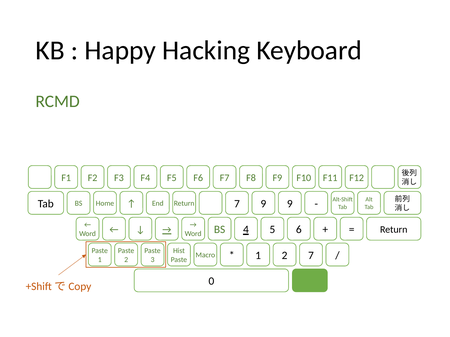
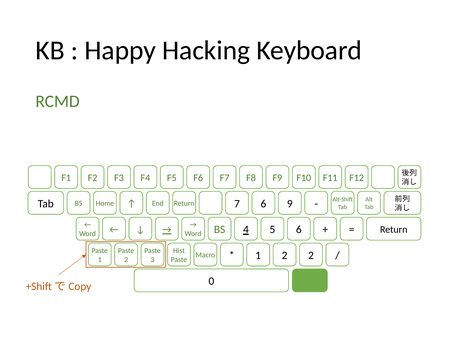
7 9: 9 -> 6 (263, 204)
2 7: 7 -> 2 (311, 256)
